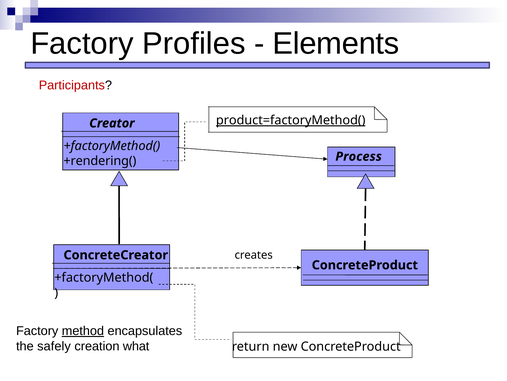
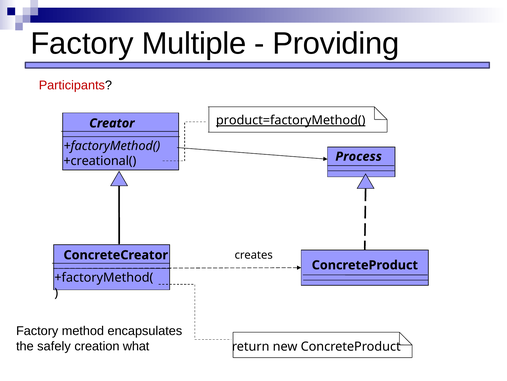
Profiles: Profiles -> Multiple (194, 43)
Elements: Elements -> Providing (336, 43)
+rendering(: +rendering( -> +creational( (100, 161)
method underline: present -> none (83, 330)
